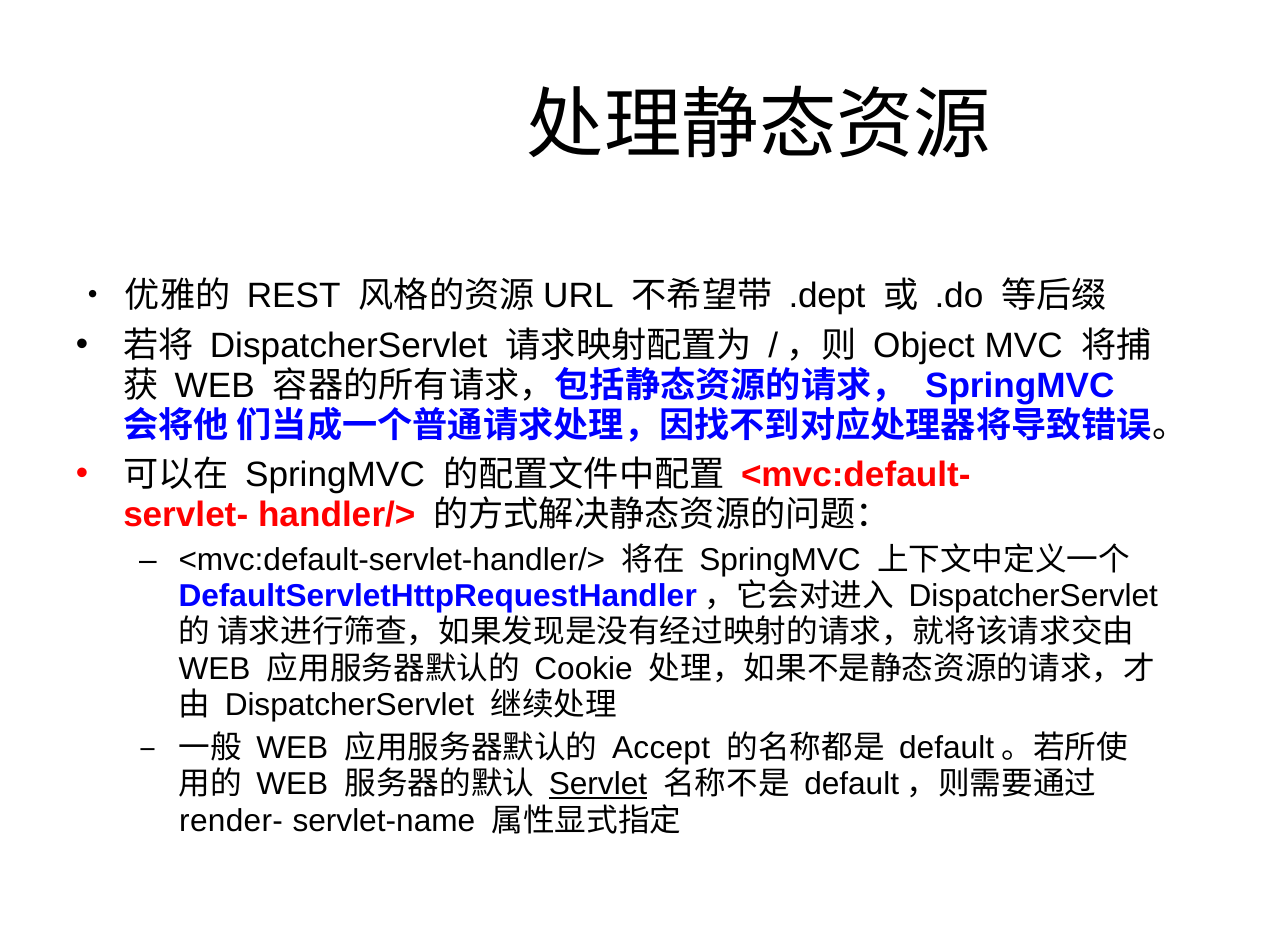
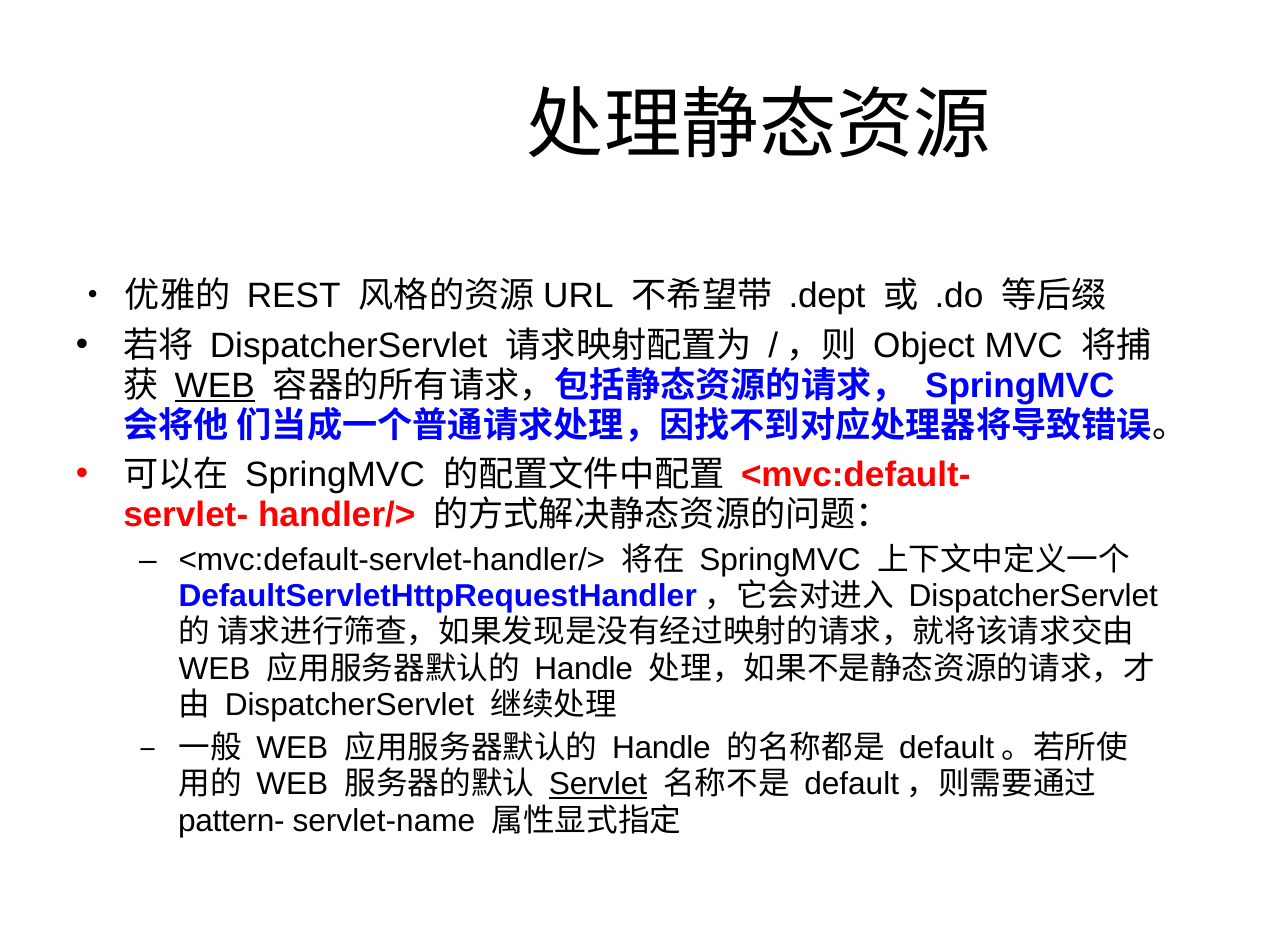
WEB underline: none -> present (215, 386)
Cookie: Cookie -> Handle (584, 668)
Accept: Accept -> Handle (661, 748)
render-: render- -> pattern- (231, 820)
